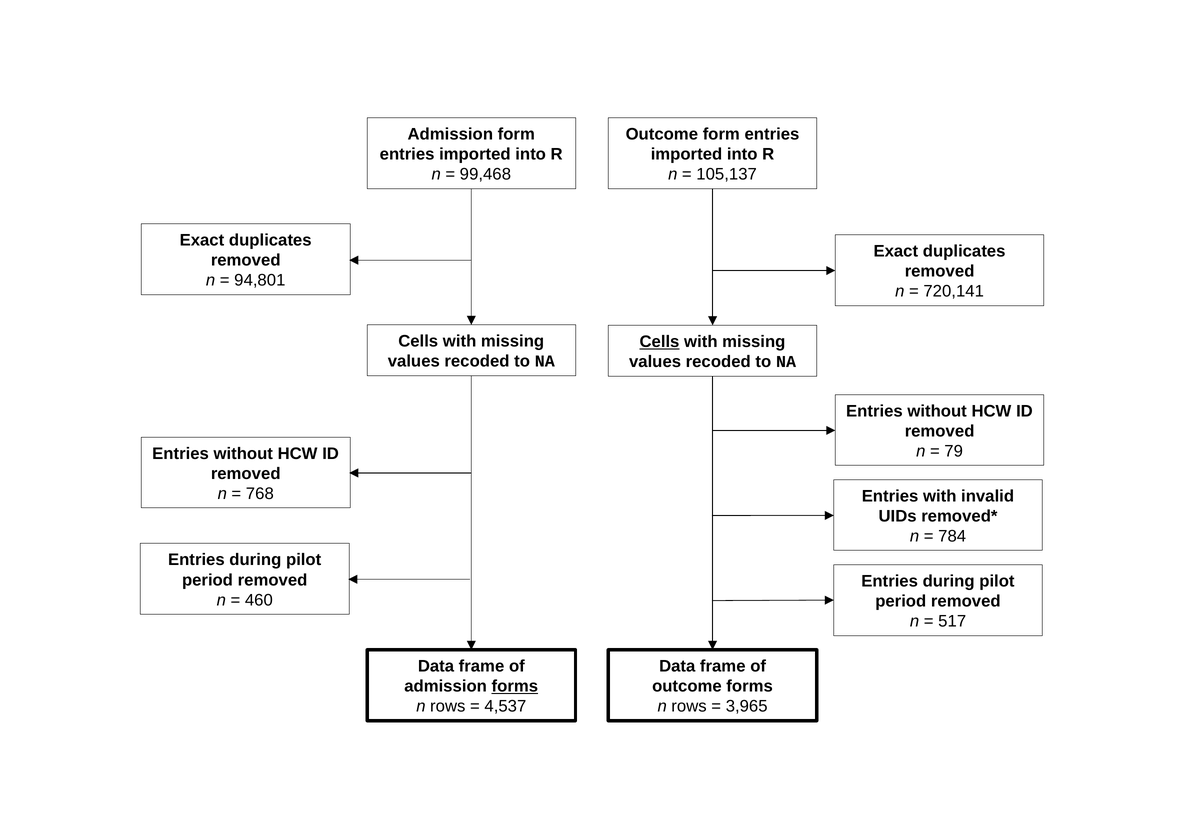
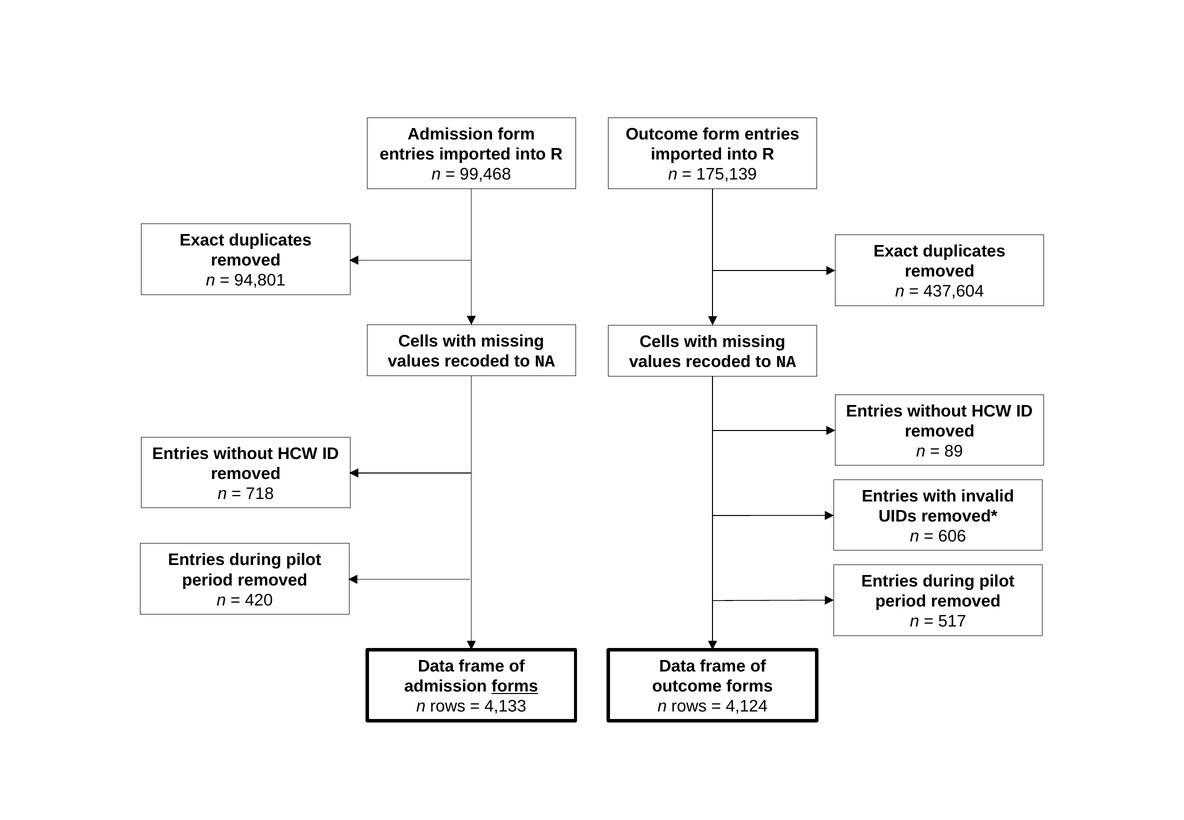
105,137: 105,137 -> 175,139 (727, 174)
720,141: 720,141 -> 437,604 (954, 291)
Cells underline: present -> none (659, 342)
79: 79 -> 89 (954, 451)
768: 768 -> 718 (260, 494)
784: 784 -> 606 (952, 536)
460: 460 -> 420 (259, 600)
4,537: 4,537 -> 4,133 (505, 706)
3,965: 3,965 -> 4,124 (747, 706)
